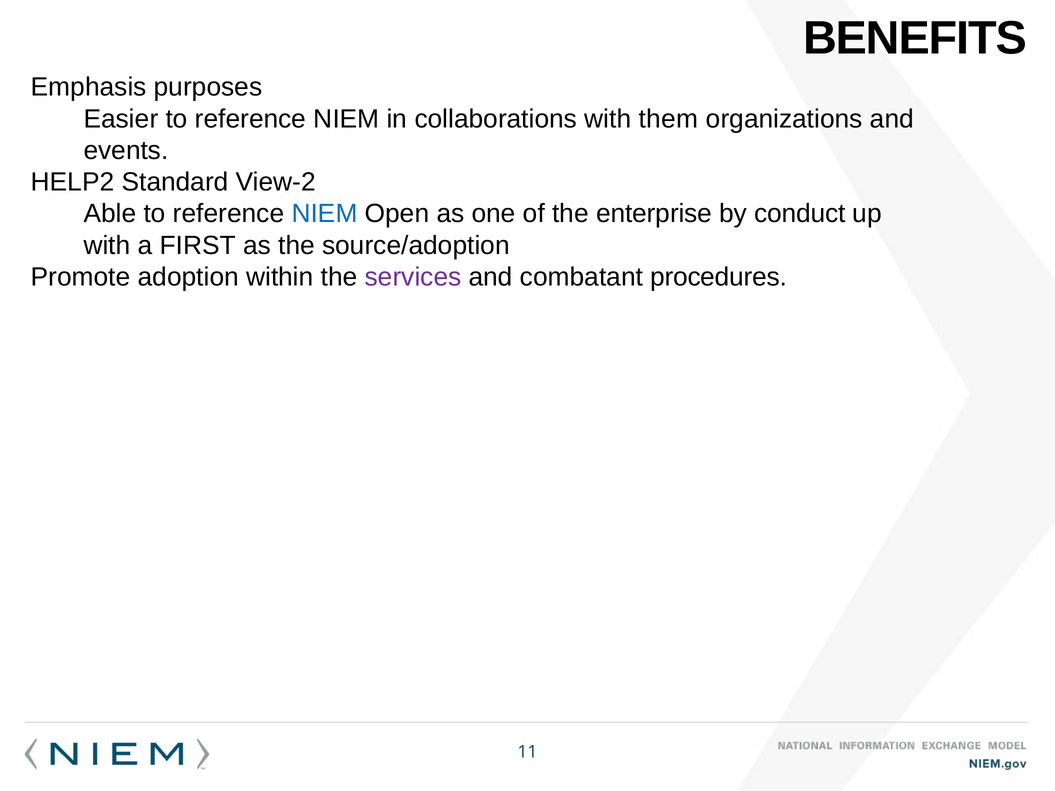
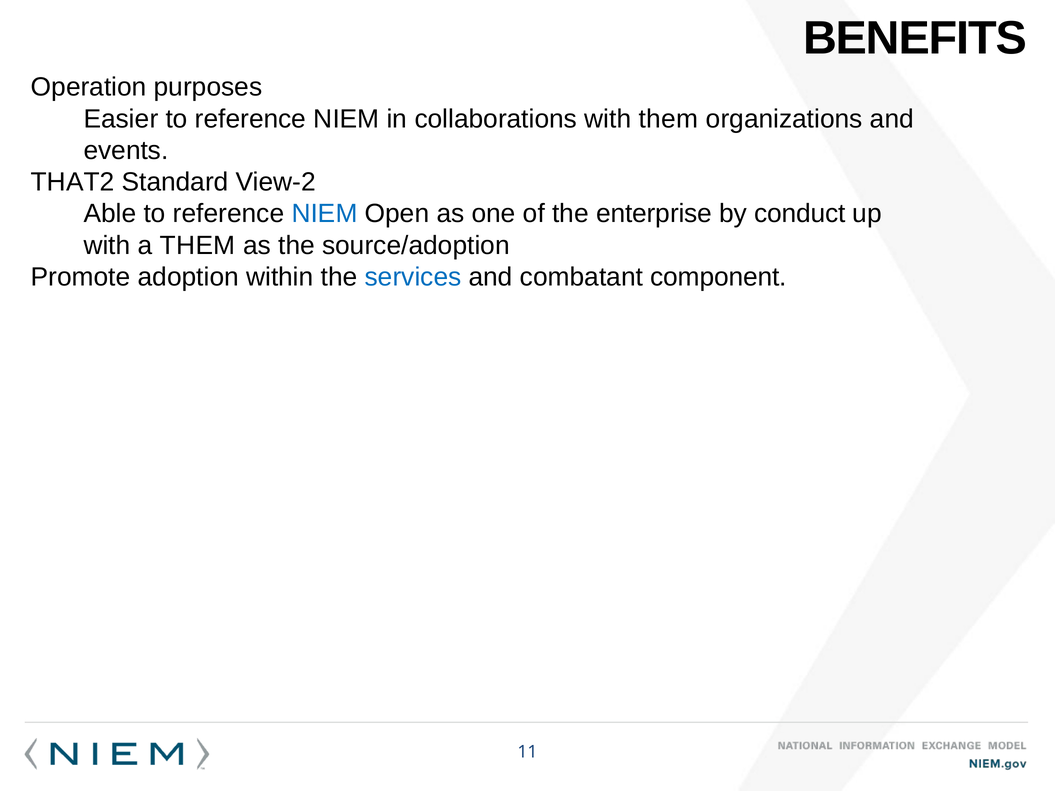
Emphasis: Emphasis -> Operation (89, 87)
HELP2: HELP2 -> THAT2 (73, 182)
a FIRST: FIRST -> THEM (198, 245)
services colour: purple -> blue (413, 277)
procedures: procedures -> component (718, 277)
